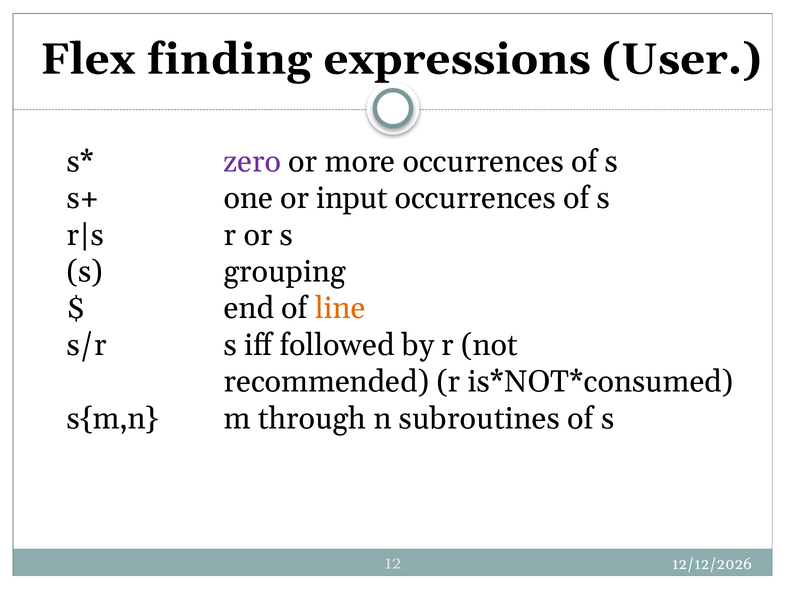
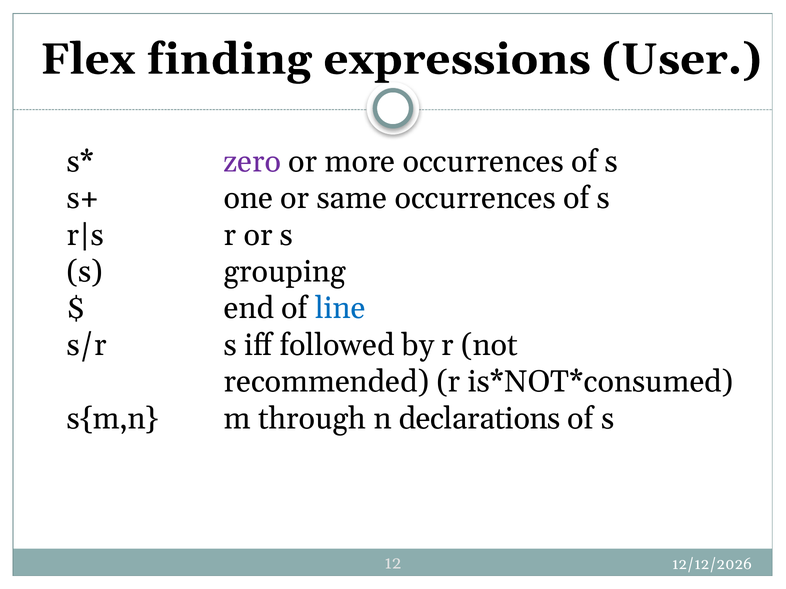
input: input -> same (352, 199)
line colour: orange -> blue (340, 309)
subroutines: subroutines -> declarations (480, 419)
